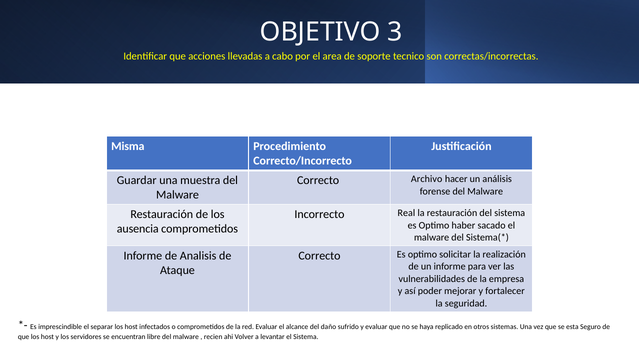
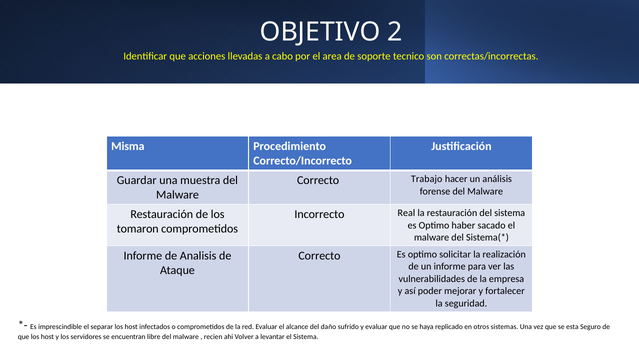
3: 3 -> 2 (395, 32)
Archivo: Archivo -> Trabajo (427, 179)
ausencia: ausencia -> tomaron (138, 229)
